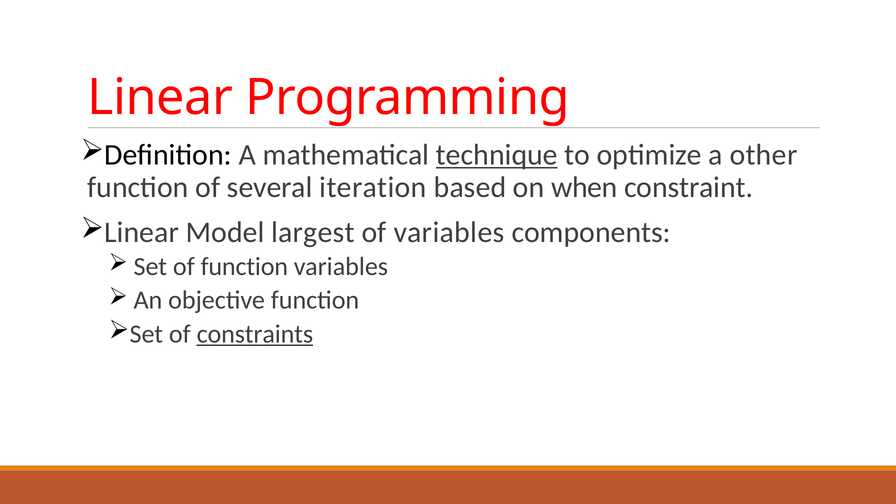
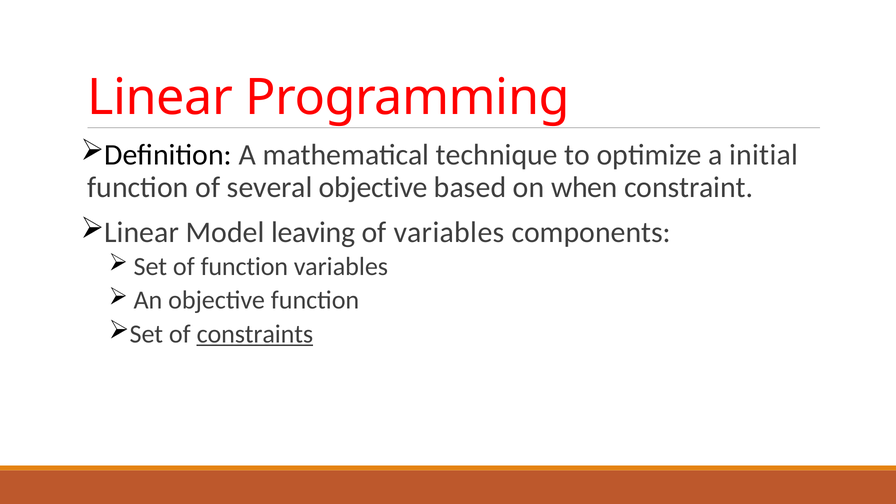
technique underline: present -> none (497, 155)
other: other -> initial (764, 155)
several iteration: iteration -> objective (373, 187)
largest: largest -> leaving (313, 233)
